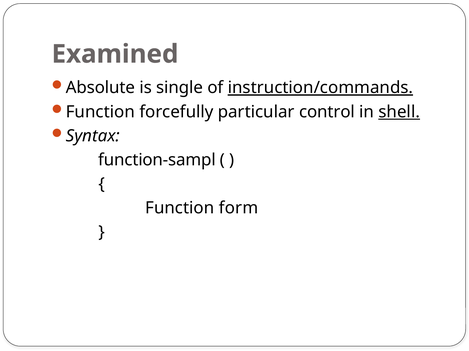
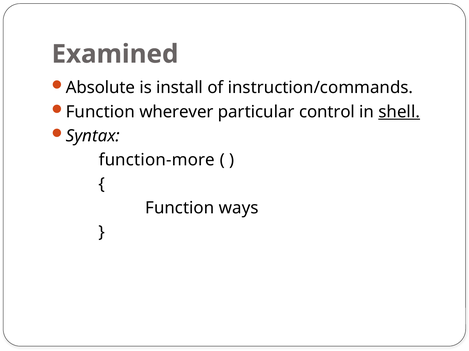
single: single -> install (180, 88)
instruction/commands underline: present -> none (320, 88)
forcefully: forcefully -> wherever (176, 112)
function-sampl: function-sampl -> function-more (157, 160)
form: form -> ways (239, 208)
